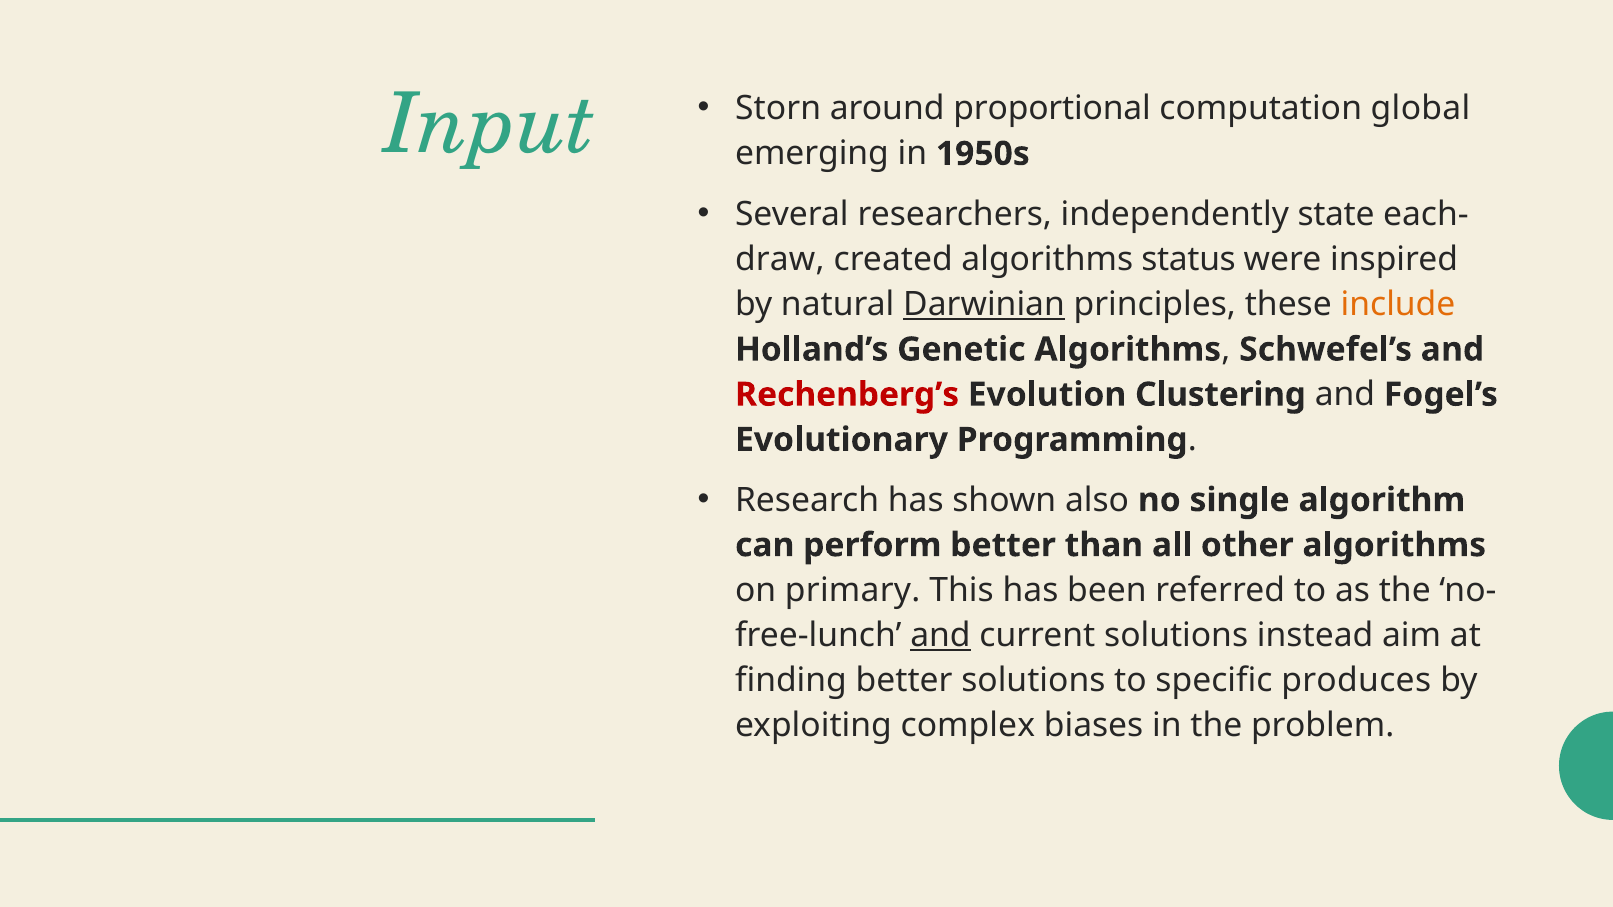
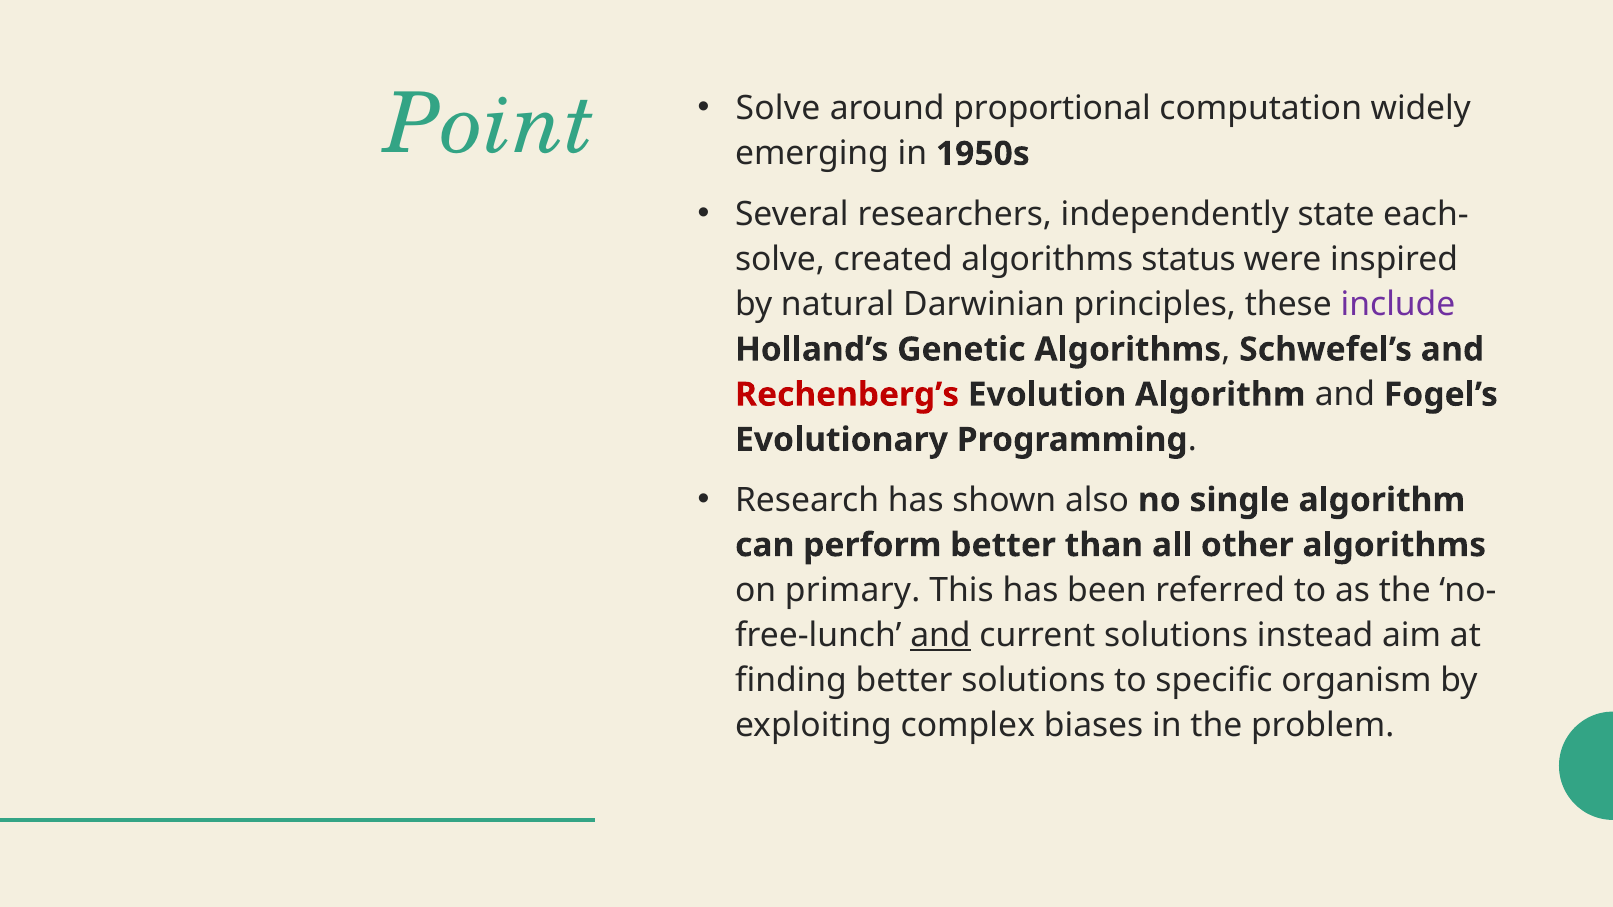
Input: Input -> Point (490, 125)
Storn: Storn -> Solve (778, 109)
global: global -> widely (1421, 109)
draw: draw -> solve (780, 259)
Darwinian underline: present -> none (984, 304)
include colour: orange -> purple (1398, 304)
Evolution Clustering: Clustering -> Algorithm (1220, 395)
produces: produces -> organism (1356, 681)
